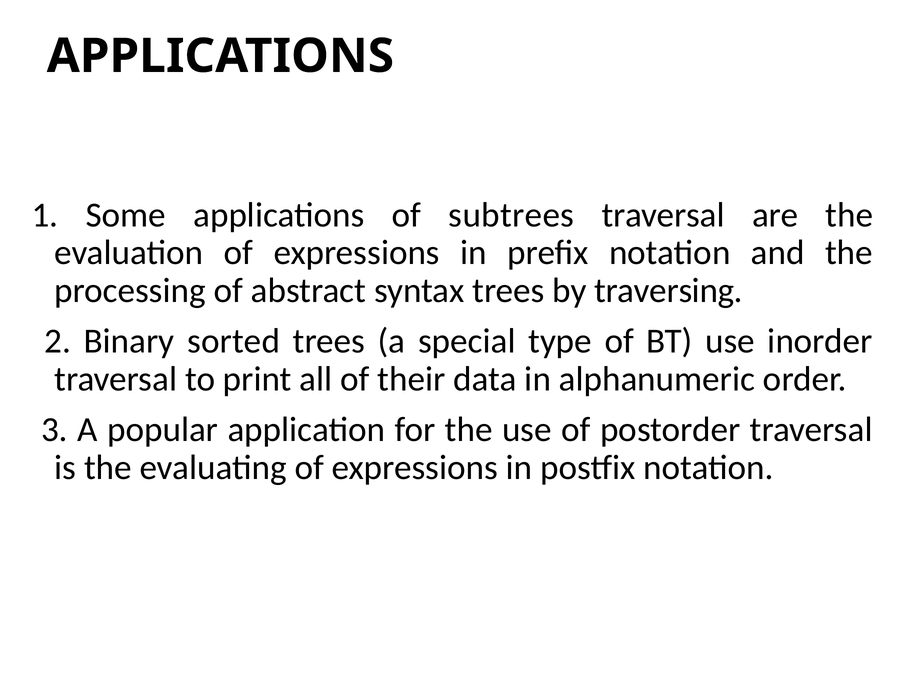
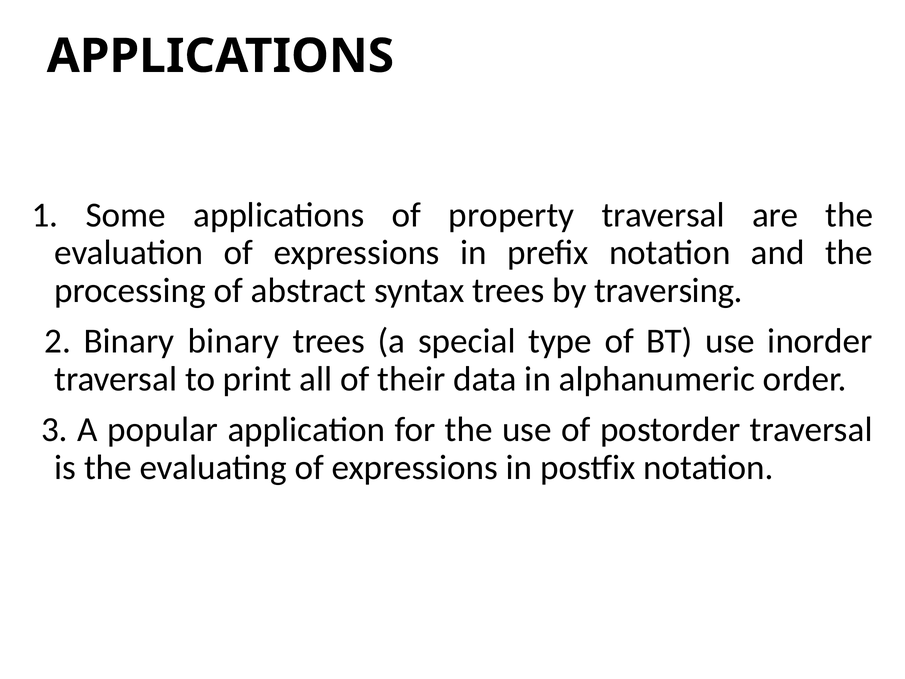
subtrees: subtrees -> property (511, 215)
Binary sorted: sorted -> binary (233, 341)
